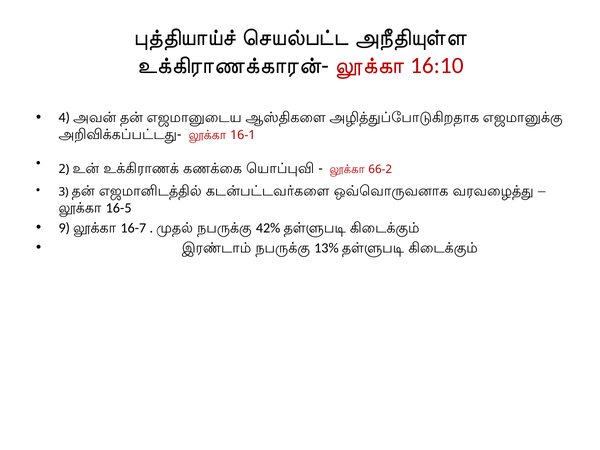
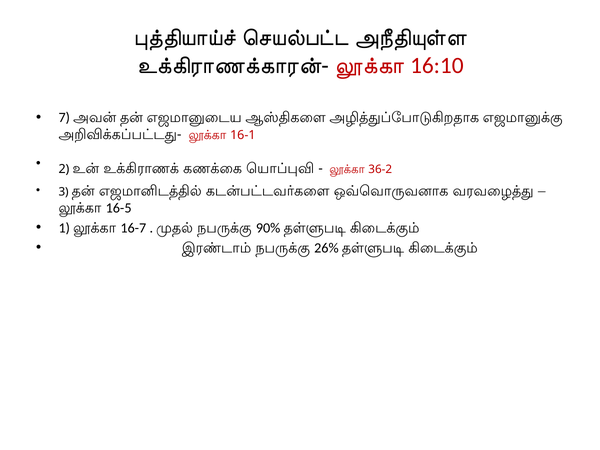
4: 4 -> 7 (64, 117)
66-2: 66-2 -> 36-2 (380, 169)
9: 9 -> 1 (64, 228)
42%: 42% -> 90% (268, 228)
13%: 13% -> 26% (326, 248)
